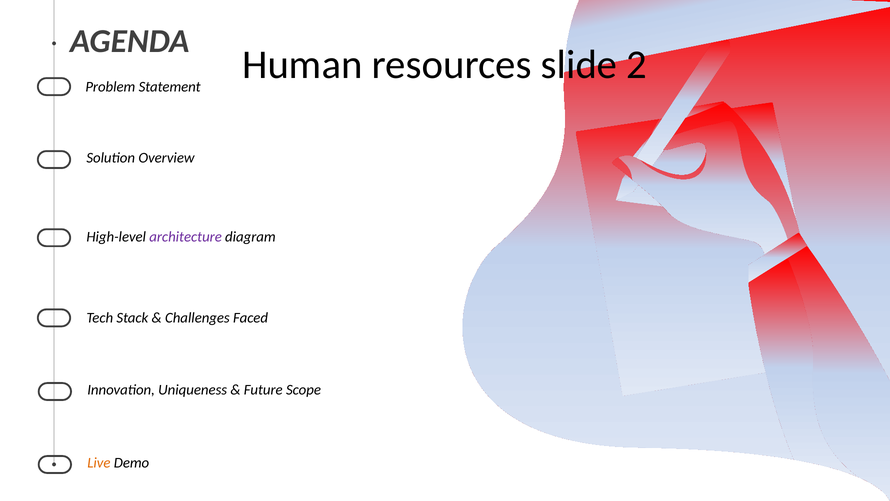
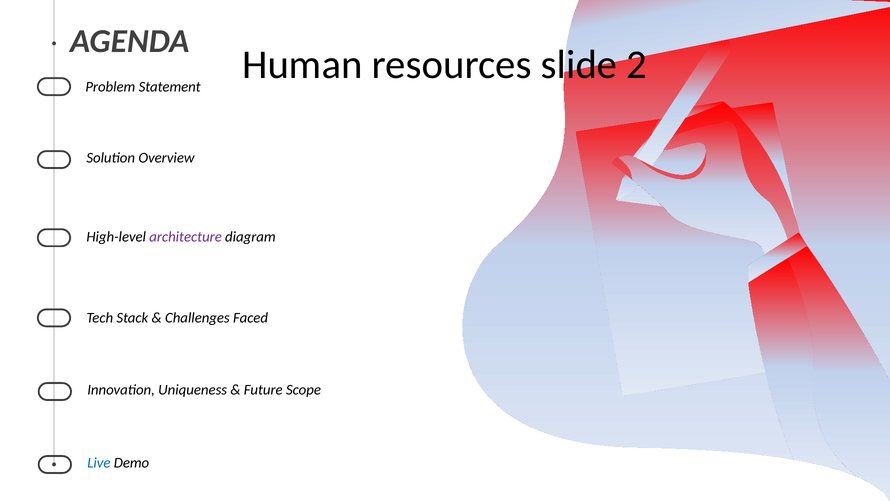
Live colour: orange -> blue (99, 462)
